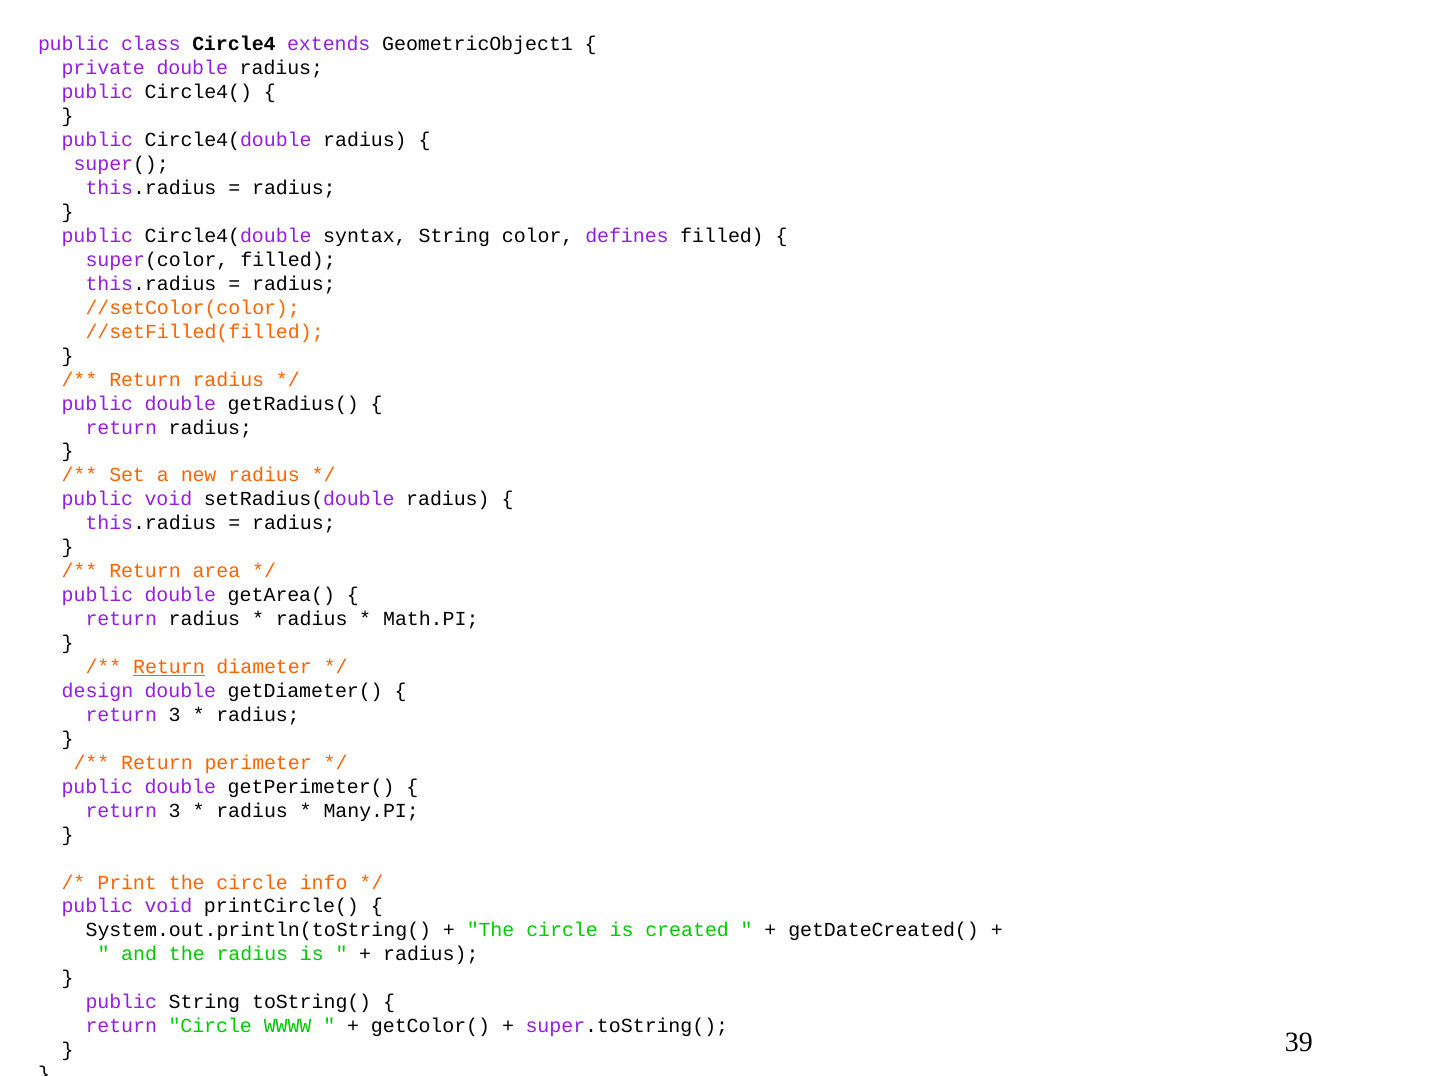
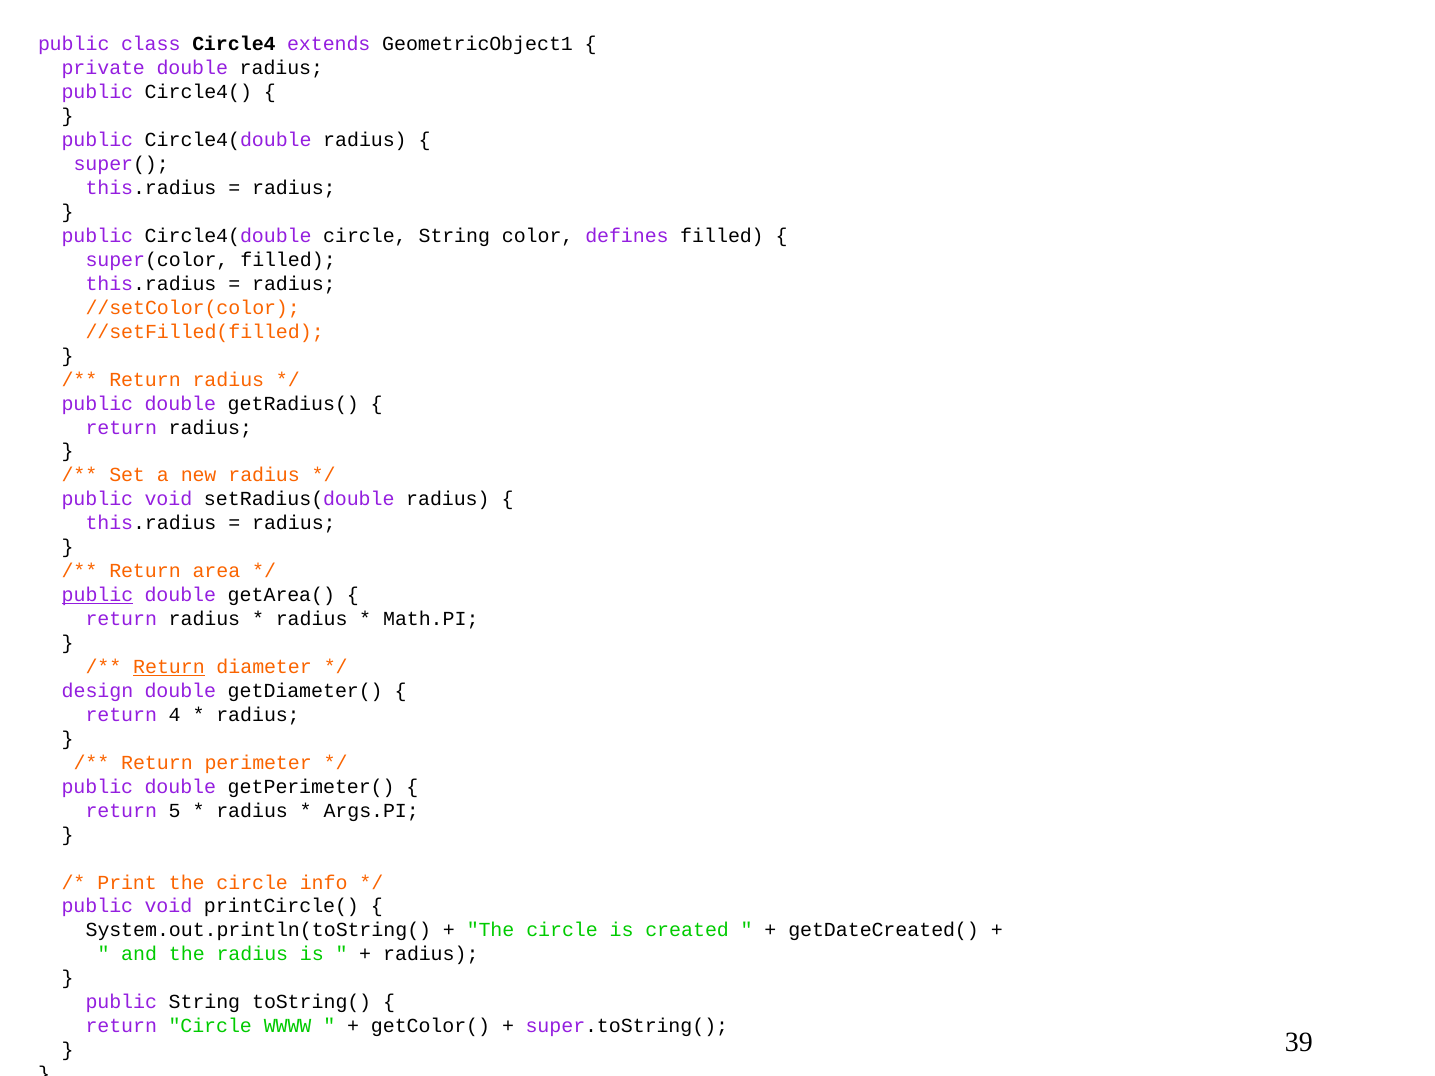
Circle4(double syntax: syntax -> circle (365, 236)
public underline: none -> present (97, 595)
3: 3 -> 4 (175, 715)
3: 3 -> 5 (175, 811)
Many.PI: Many.PI -> Args.PI (371, 811)
